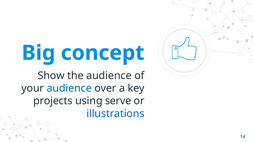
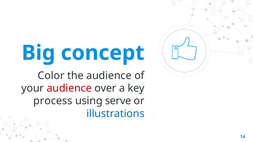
Show: Show -> Color (51, 76)
audience colour: blue -> red (69, 88)
projects: projects -> process (53, 101)
